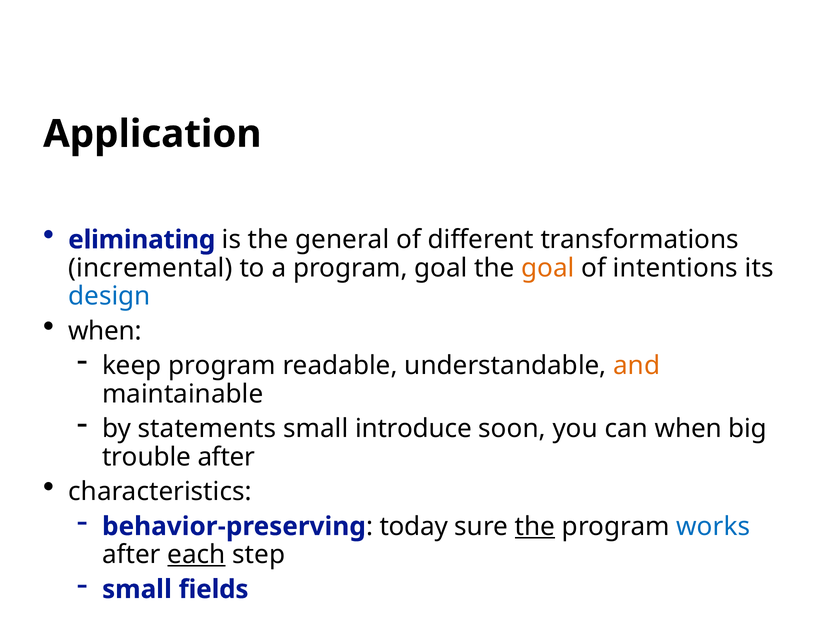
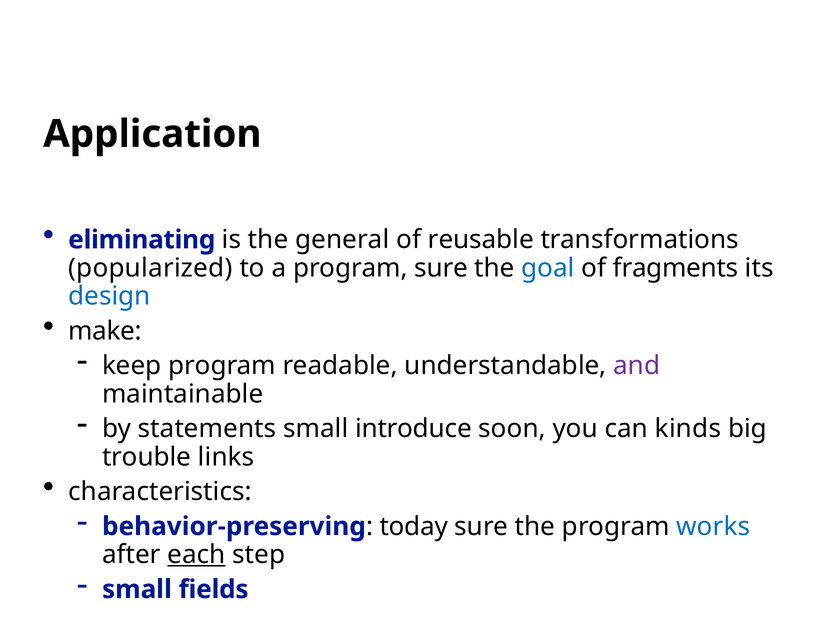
different: different -> reusable (481, 240)
incremental: incremental -> popularized (150, 268)
program goal: goal -> sure (441, 268)
goal colour: orange -> blue (548, 268)
intentions: intentions -> fragments (676, 268)
when: when -> make (105, 331)
and colour: orange -> purple (637, 366)
can when: when -> kinds (688, 429)
trouble after: after -> links (226, 457)
the underline: present -> none (535, 526)
